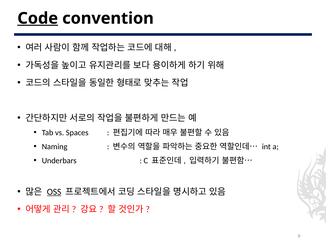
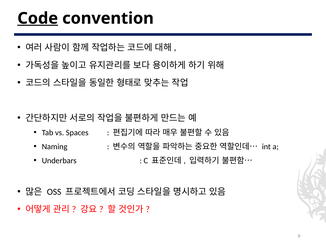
OSS underline: present -> none (54, 191)
